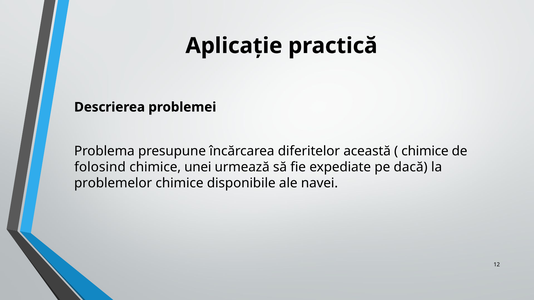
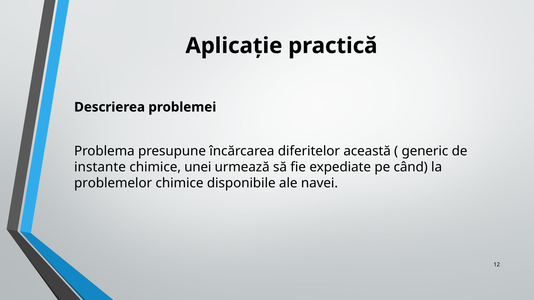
chimice: chimice -> generic (425, 151)
folosind: folosind -> instante (100, 167)
dacă: dacă -> când (411, 167)
